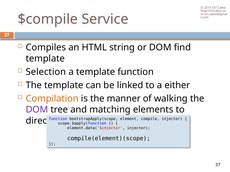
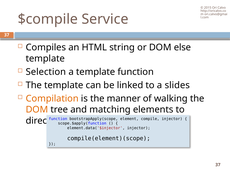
find: find -> else (182, 48)
either: either -> slides (177, 85)
DOM colour: purple -> orange (37, 110)
